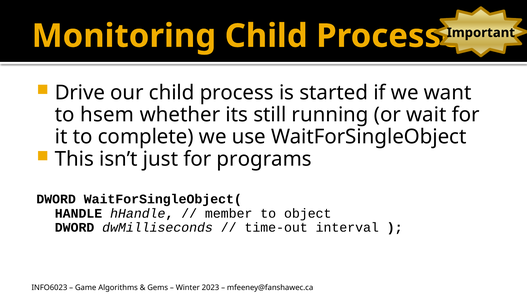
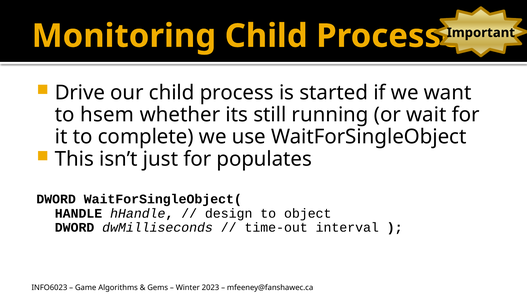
programs: programs -> populates (264, 159)
member: member -> design (229, 214)
